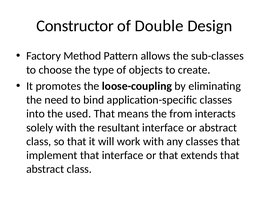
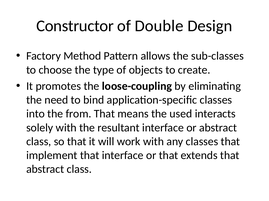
used: used -> from (78, 114)
from: from -> used (181, 114)
